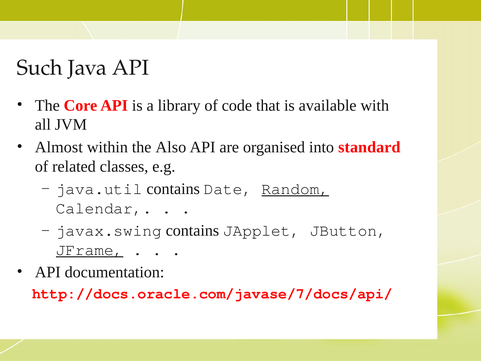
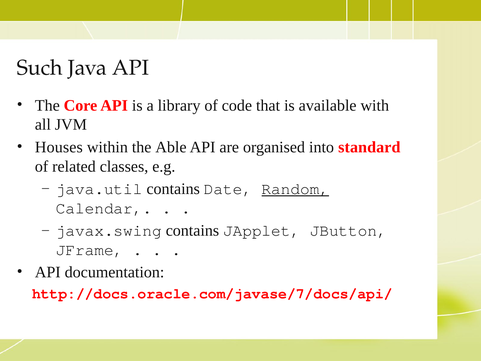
Almost: Almost -> Houses (59, 147)
Also: Also -> Able (171, 147)
JFrame underline: present -> none (90, 250)
